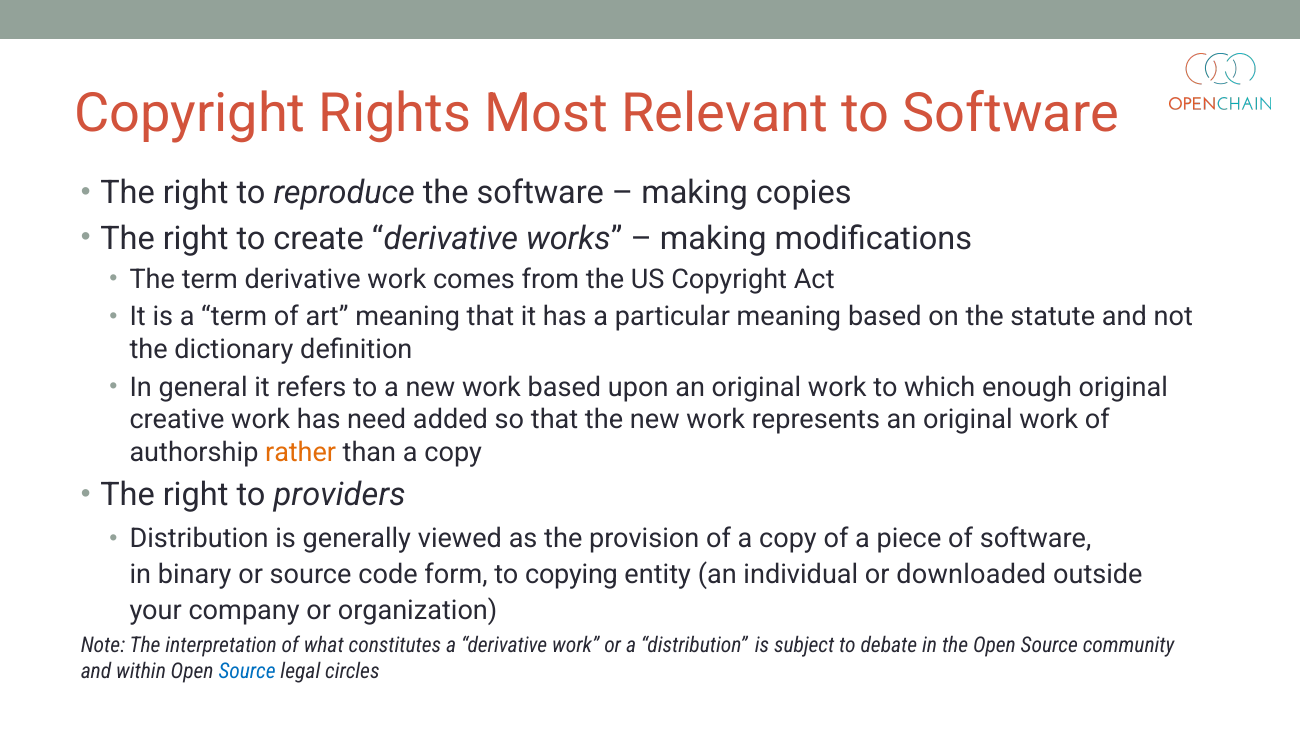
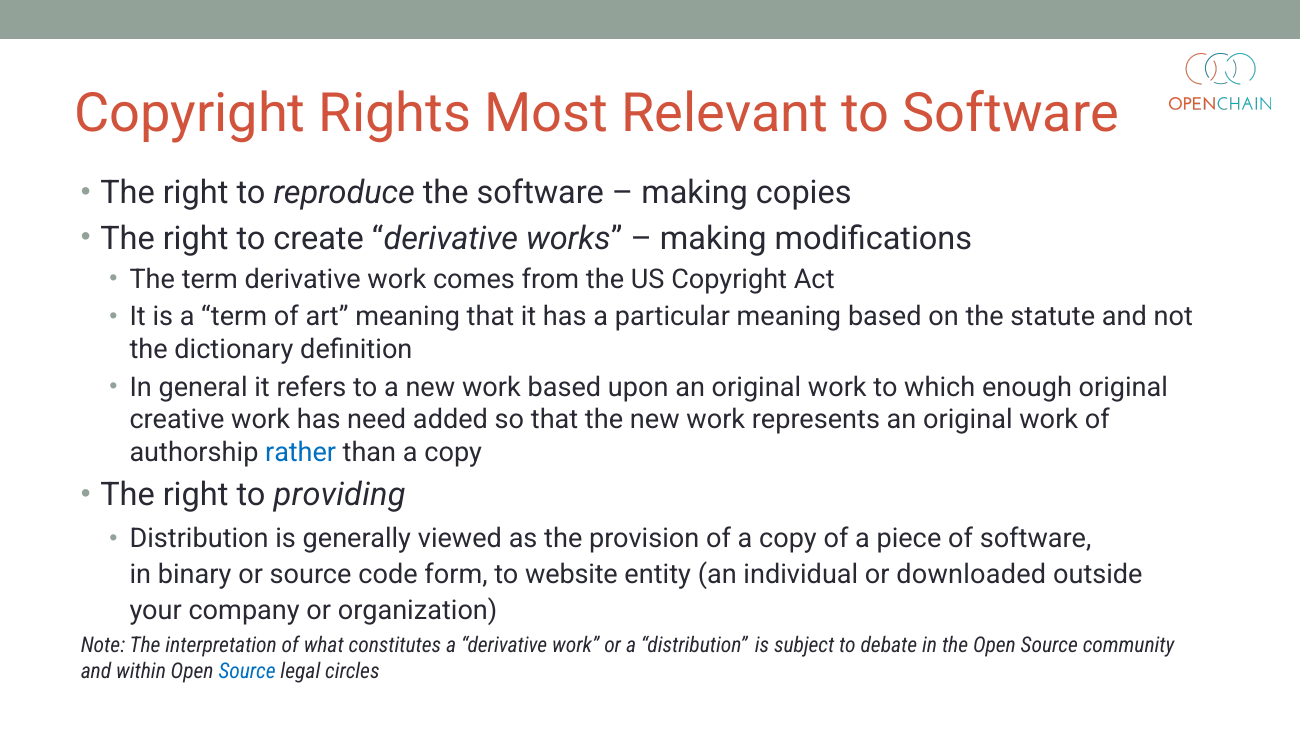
rather colour: orange -> blue (301, 453)
providers: providers -> providing (340, 495)
copying: copying -> website (571, 575)
